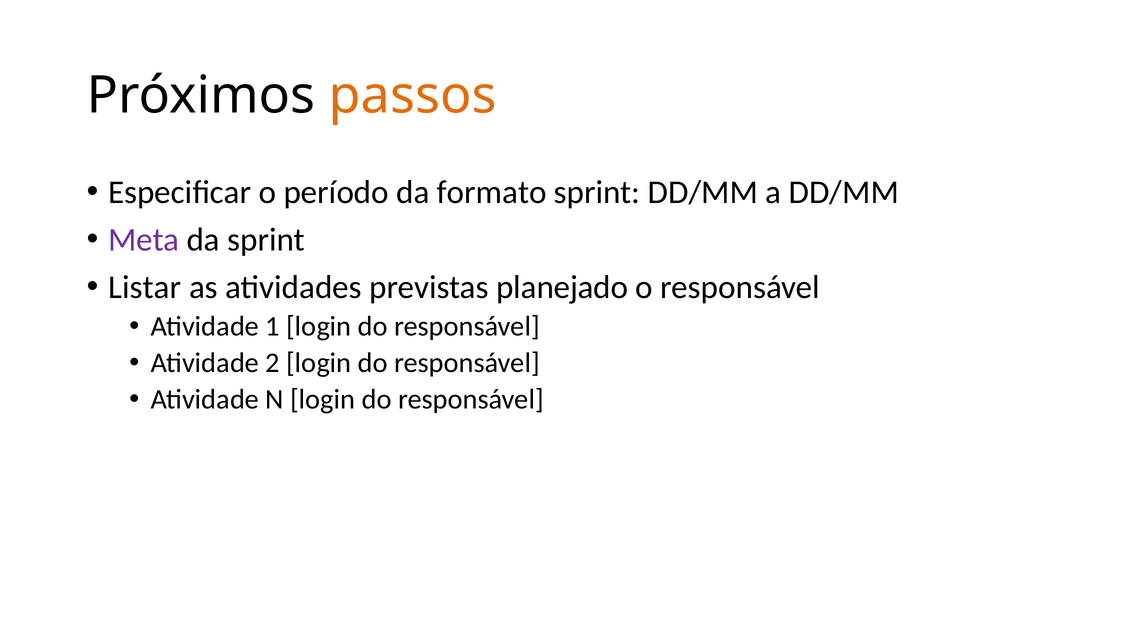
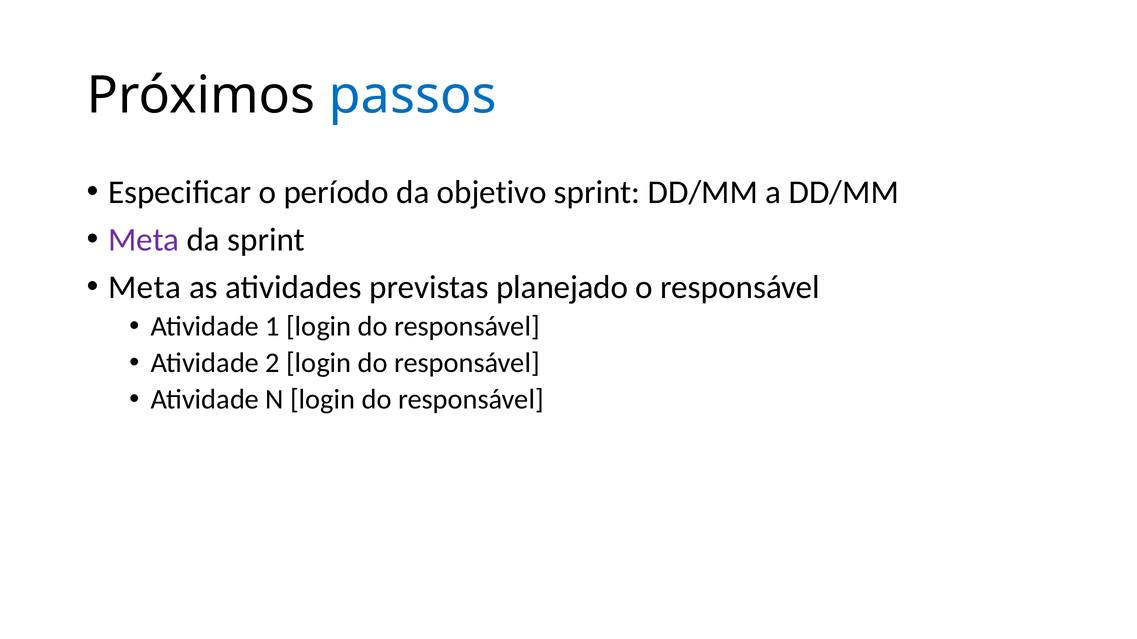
passos colour: orange -> blue (413, 96)
formato: formato -> objetivo (492, 192)
Listar: Listar -> Meta (145, 288)
